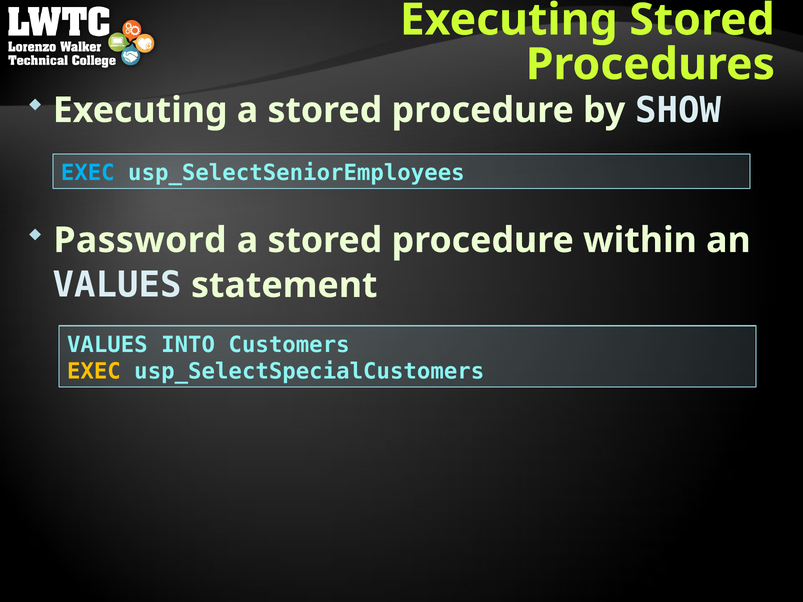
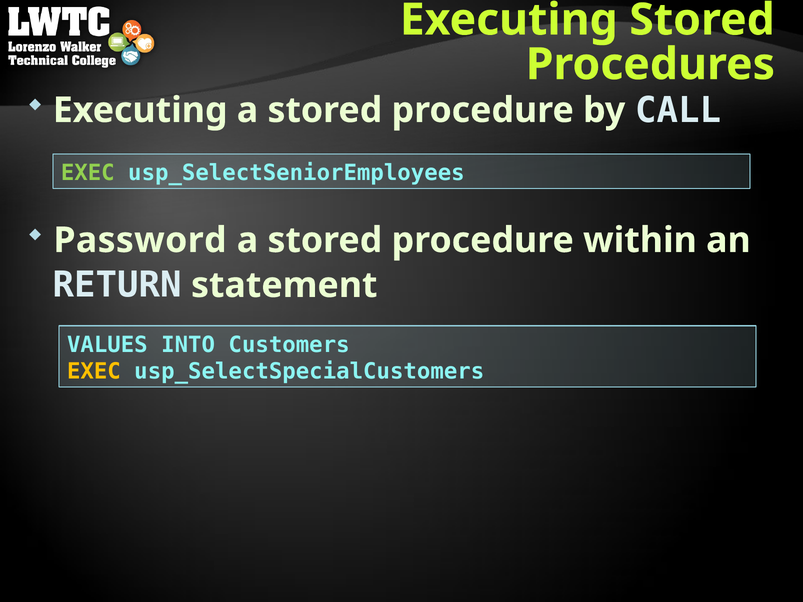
SHOW: SHOW -> CALL (678, 110)
EXEC colour: light blue -> light green (88, 173)
VALUES: VALUES -> RETURN (117, 285)
